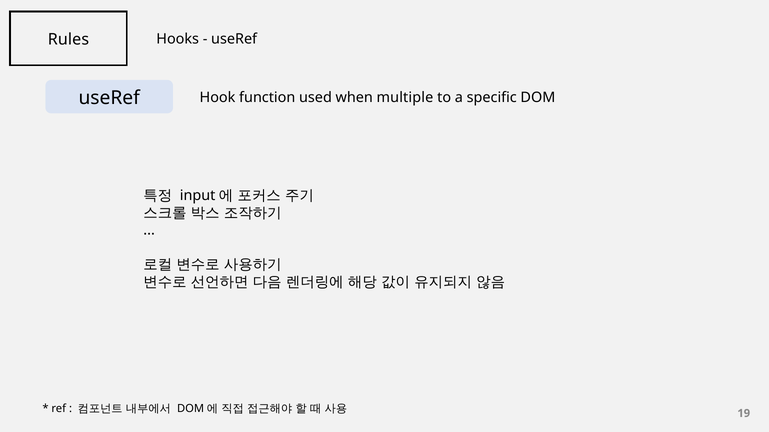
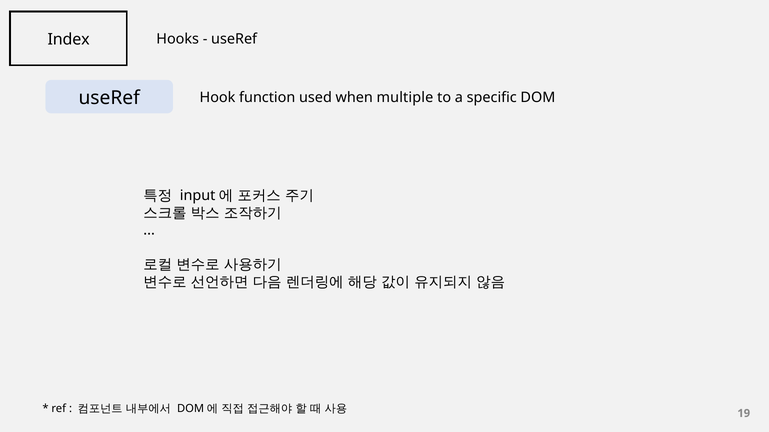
Rules: Rules -> Index (69, 39)
